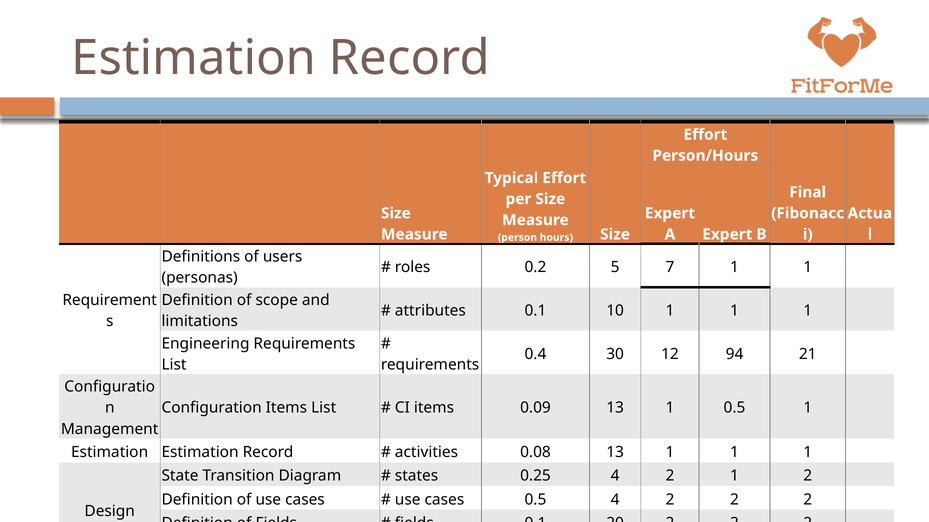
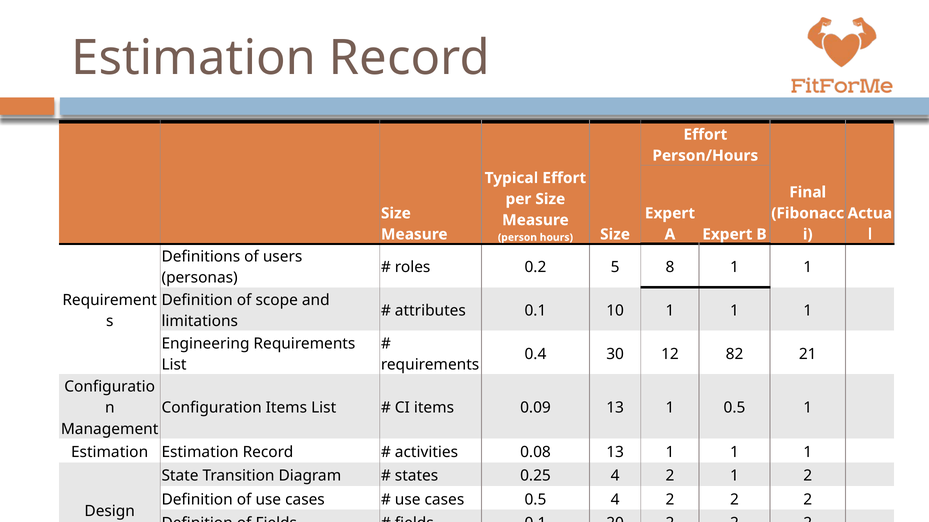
5 7: 7 -> 8 (670, 267)
94: 94 -> 82 (735, 354)
